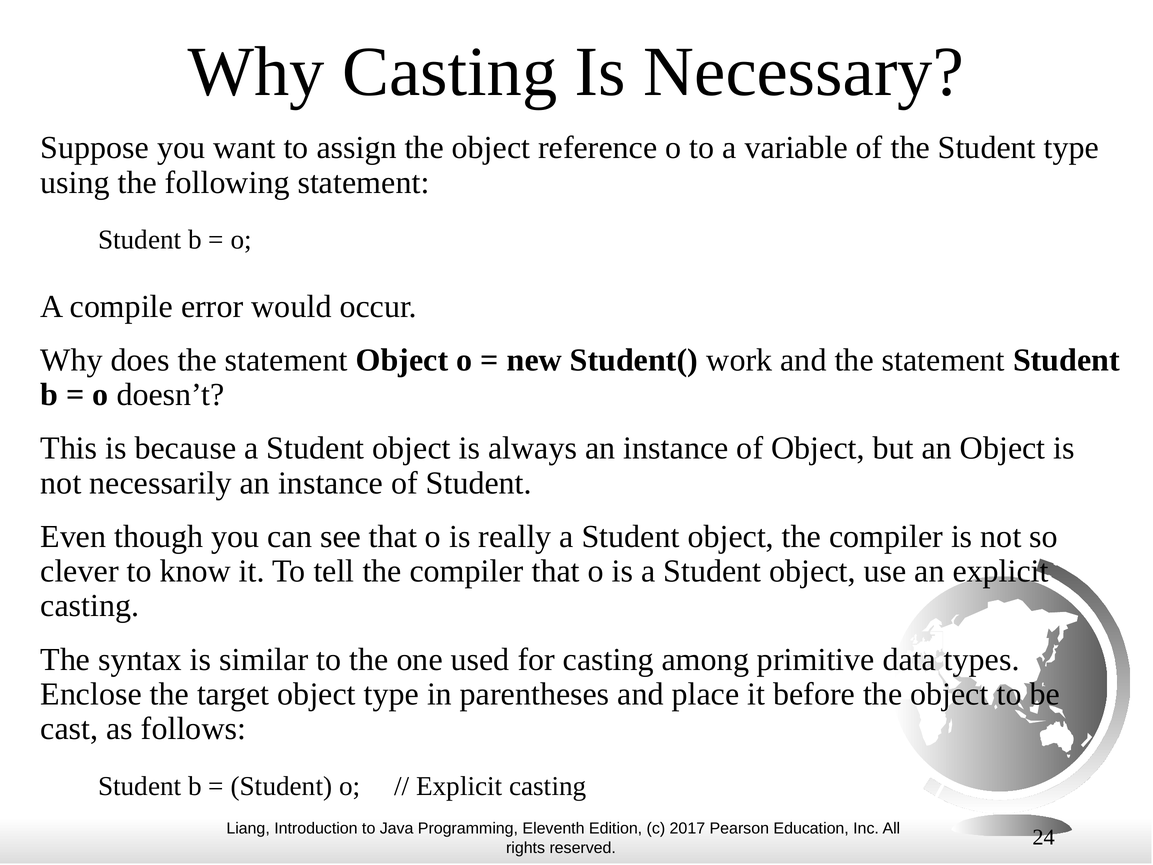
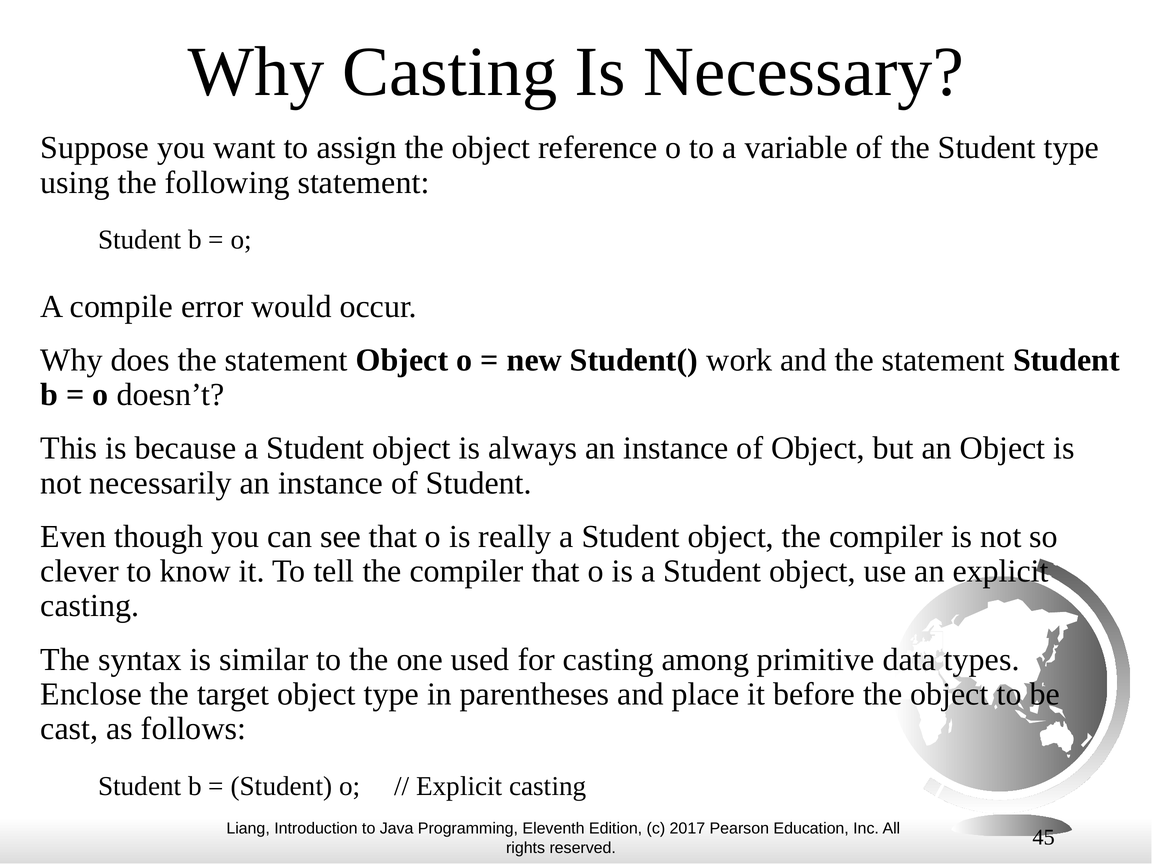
24: 24 -> 45 (1044, 837)
